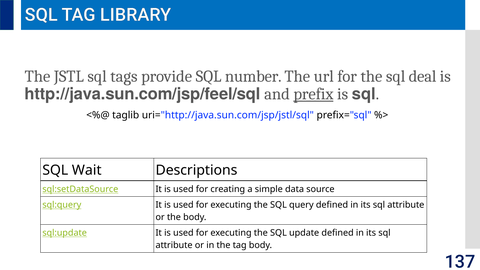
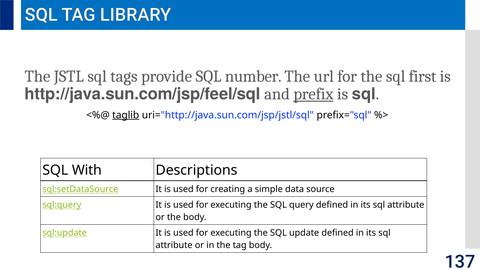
deal: deal -> first (423, 76)
taglib underline: none -> present (126, 115)
Wait: Wait -> With (87, 170)
